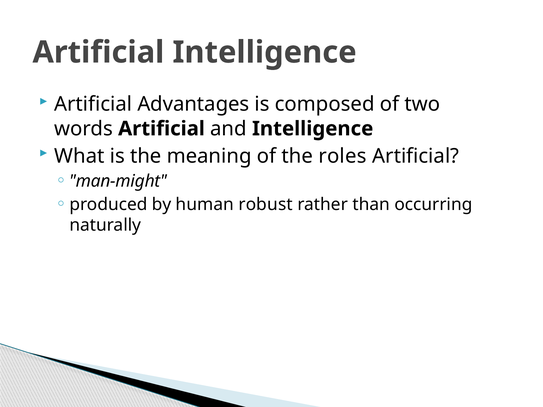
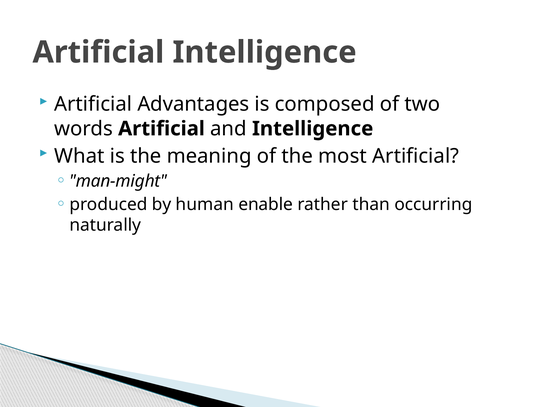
roles: roles -> most (343, 156)
robust: robust -> enable (266, 204)
